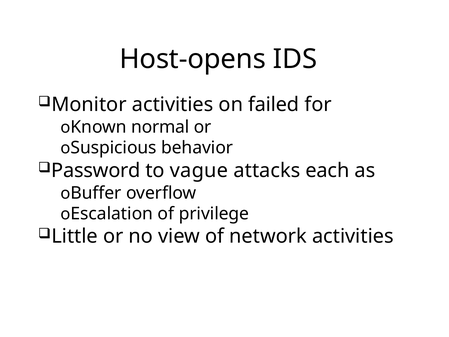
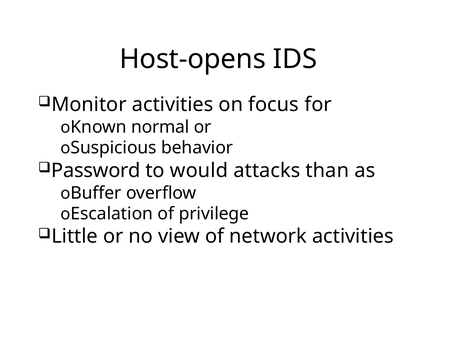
failed: failed -> focus (274, 104)
vague: vague -> would (199, 170)
each: each -> than (327, 170)
